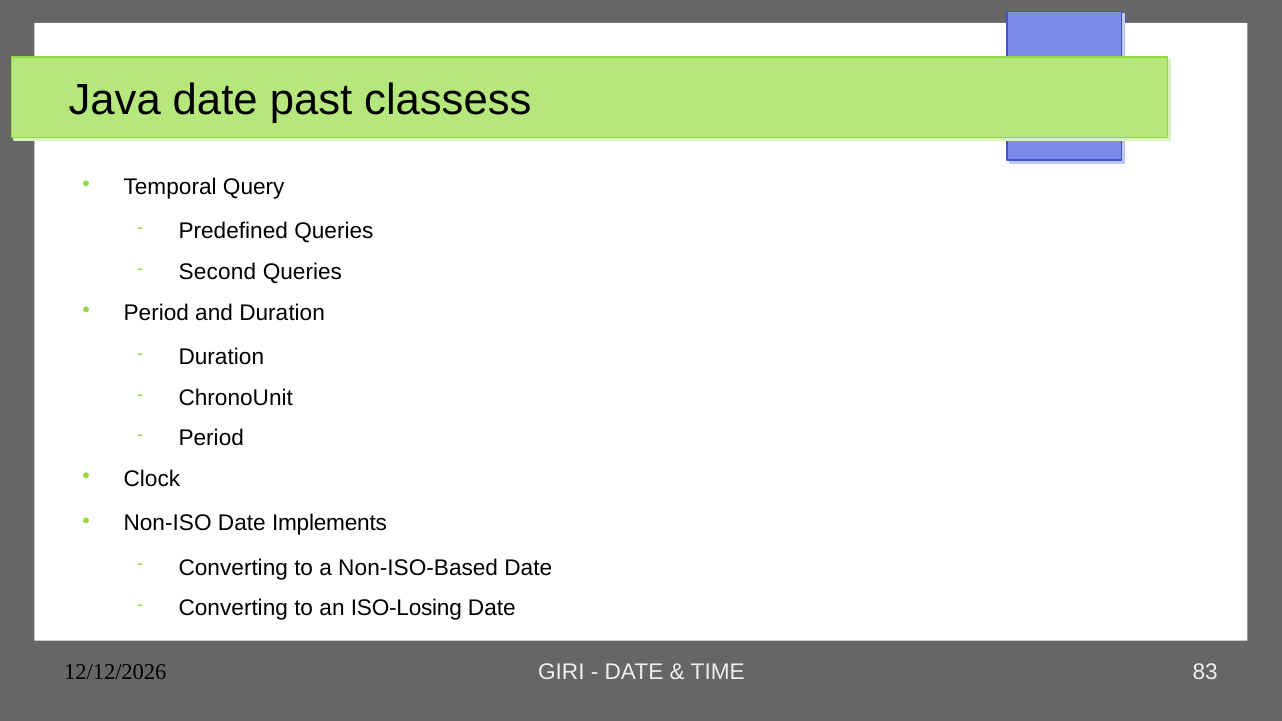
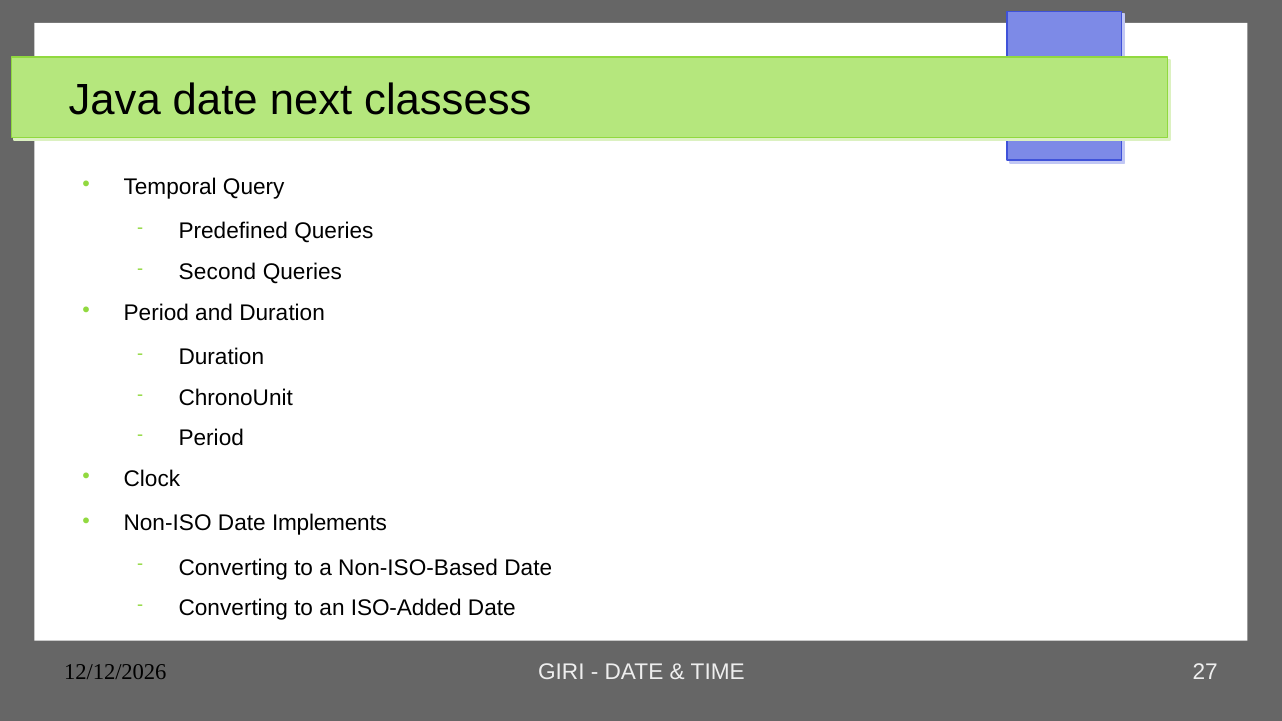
past: past -> next (311, 100)
ISO-Losing: ISO-Losing -> ISO-Added (406, 608)
83: 83 -> 27 (1205, 672)
